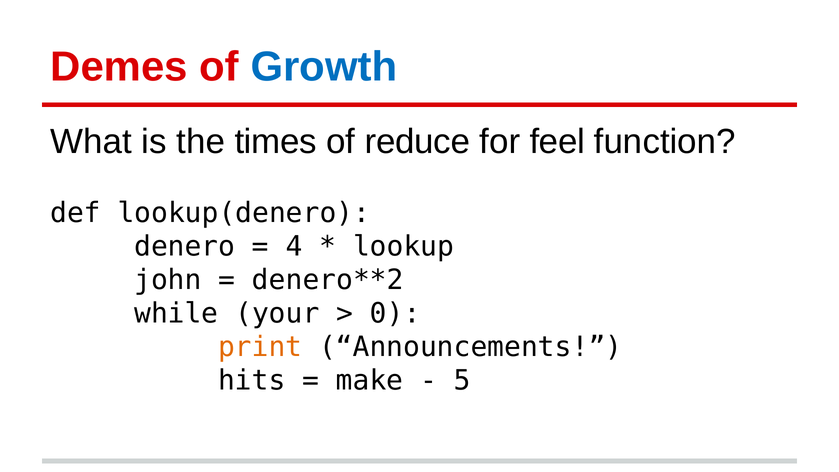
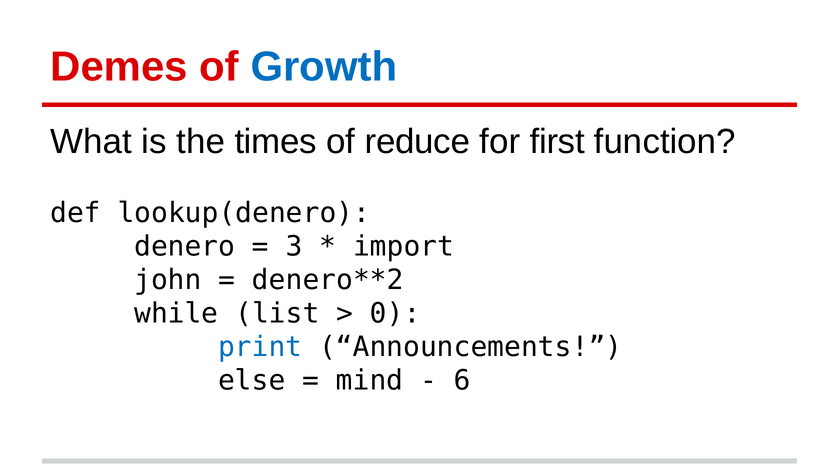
feel: feel -> first (557, 142)
4: 4 -> 3 (294, 246)
lookup: lookup -> import (404, 246)
your: your -> list (277, 313)
print colour: orange -> blue (260, 347)
hits: hits -> else (252, 381)
make: make -> mind (370, 381)
5: 5 -> 6 (462, 381)
